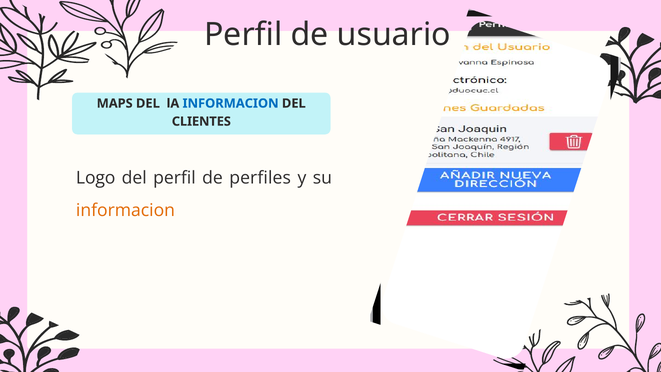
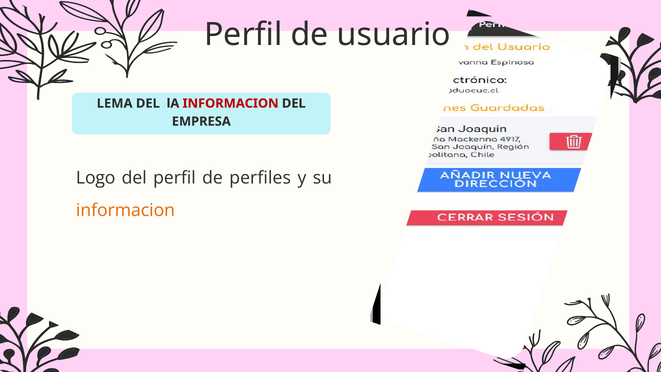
MAPS: MAPS -> LEMA (115, 103)
INFORMACION colour: blue -> red (231, 103)
CLIENTES: CLIENTES -> EMPRESA (201, 121)
